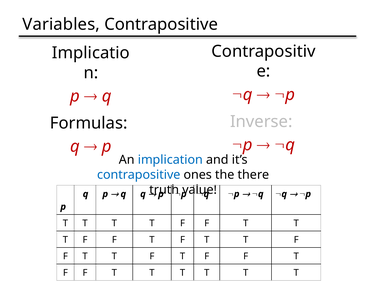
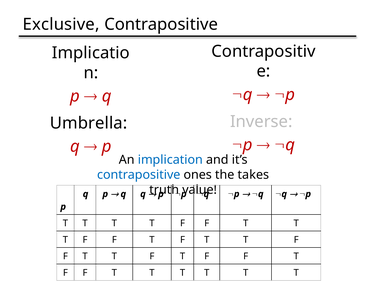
Variables: Variables -> Exclusive (61, 24)
Formulas: Formulas -> Umbrella (89, 123)
there: there -> takes (253, 175)
